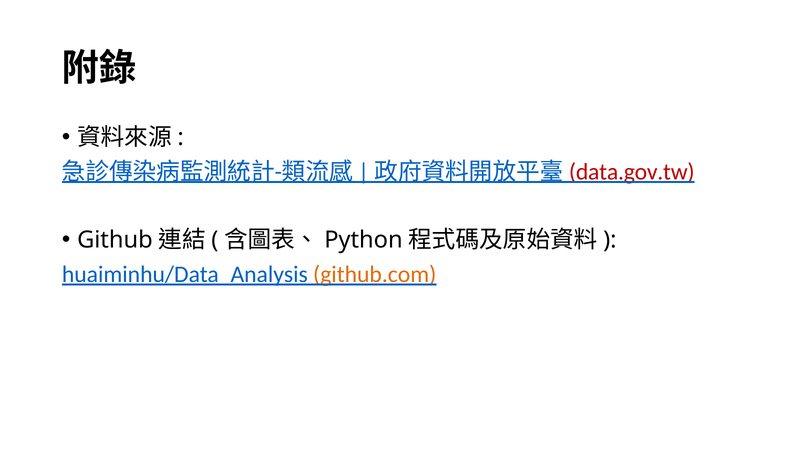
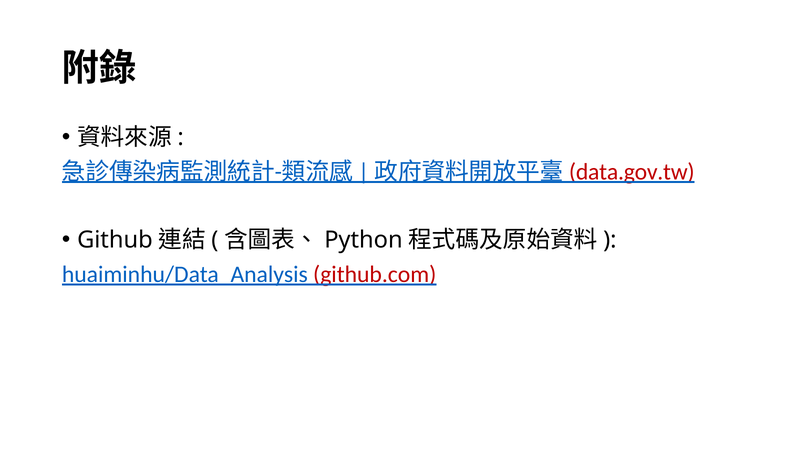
github.com colour: orange -> red (375, 274)
